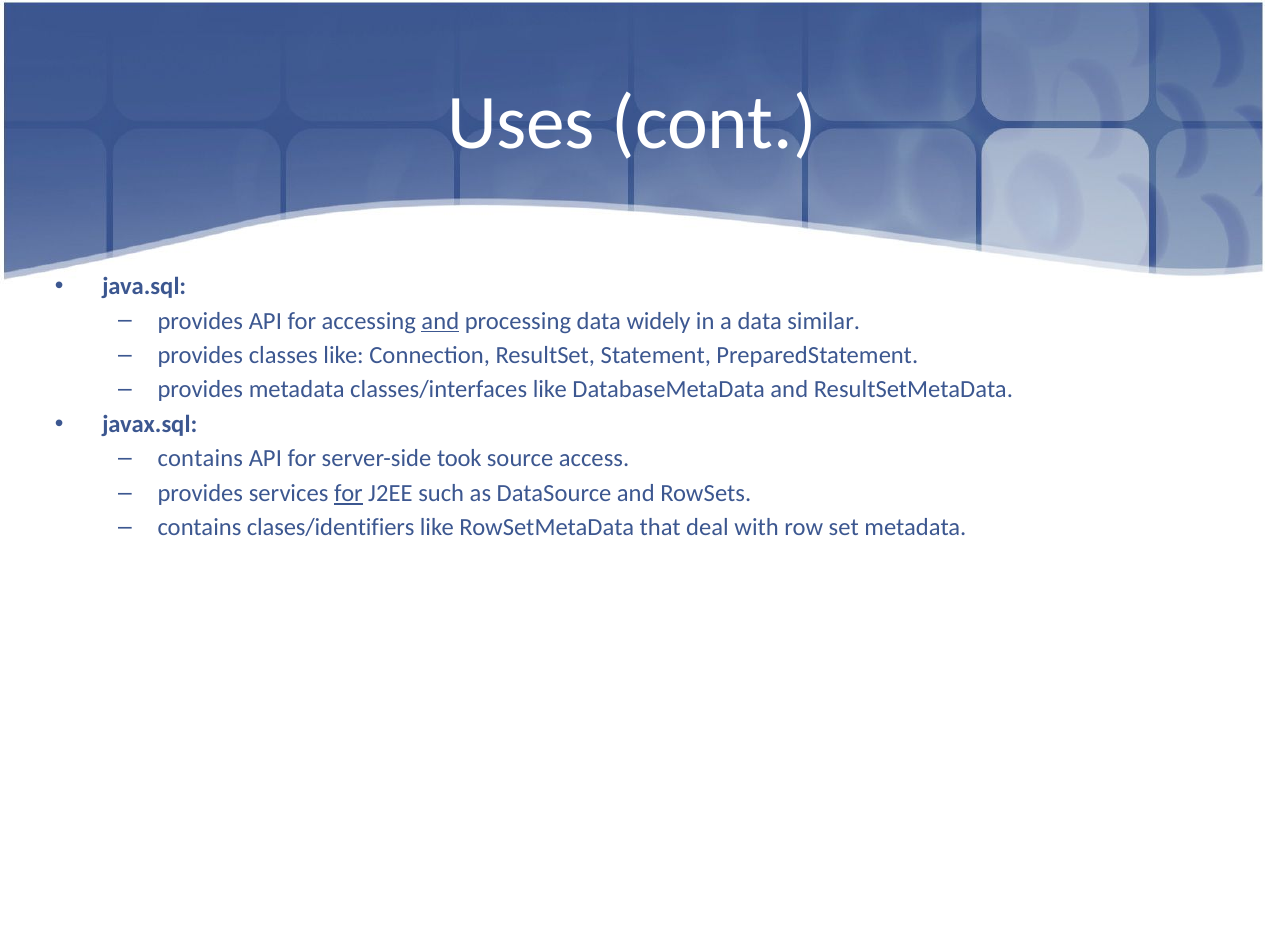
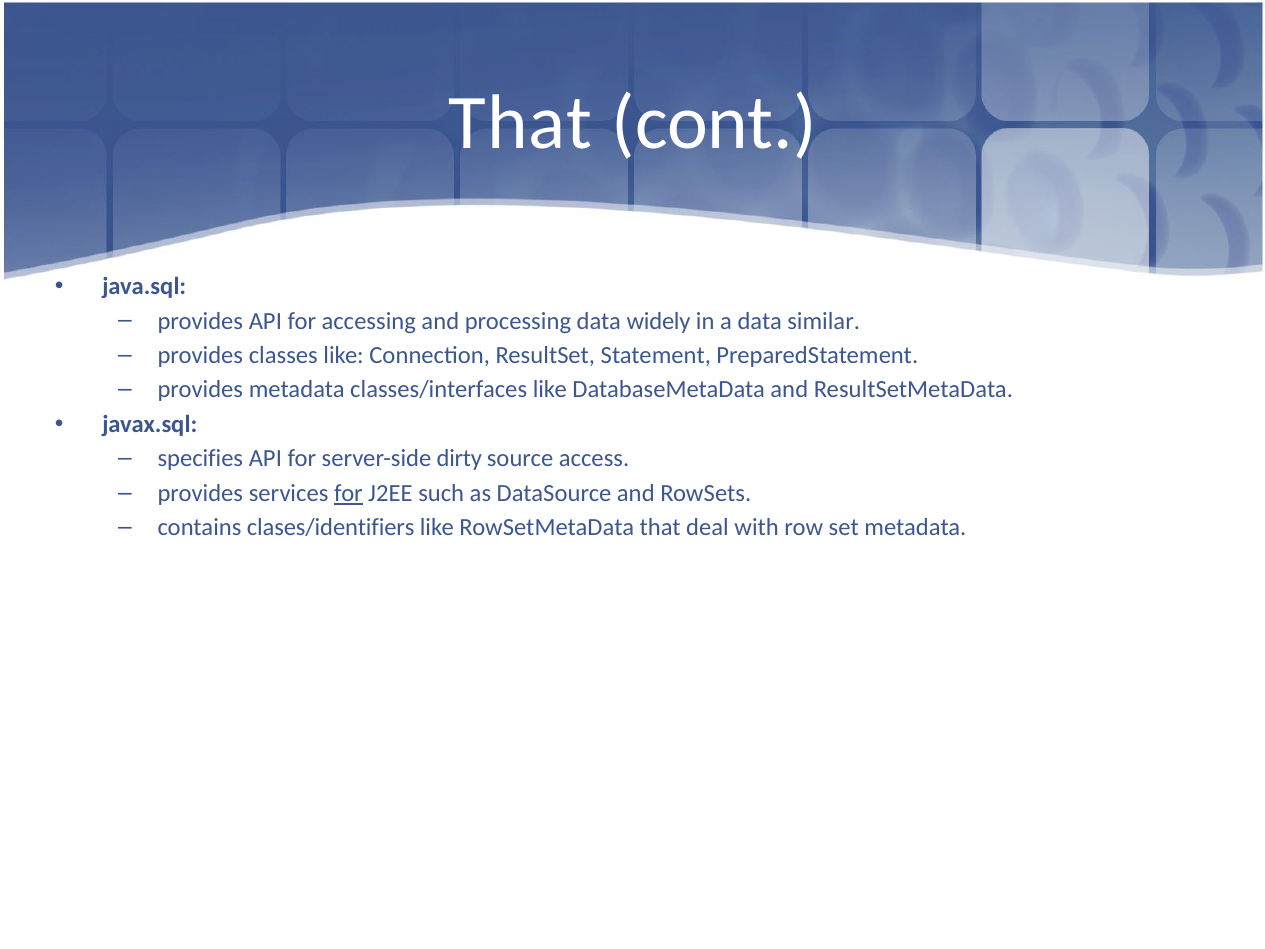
Uses: Uses -> That (521, 122)
and underline: present -> none (440, 321)
contains: contains -> specifies (200, 459)
took: took -> dirty (459, 459)
